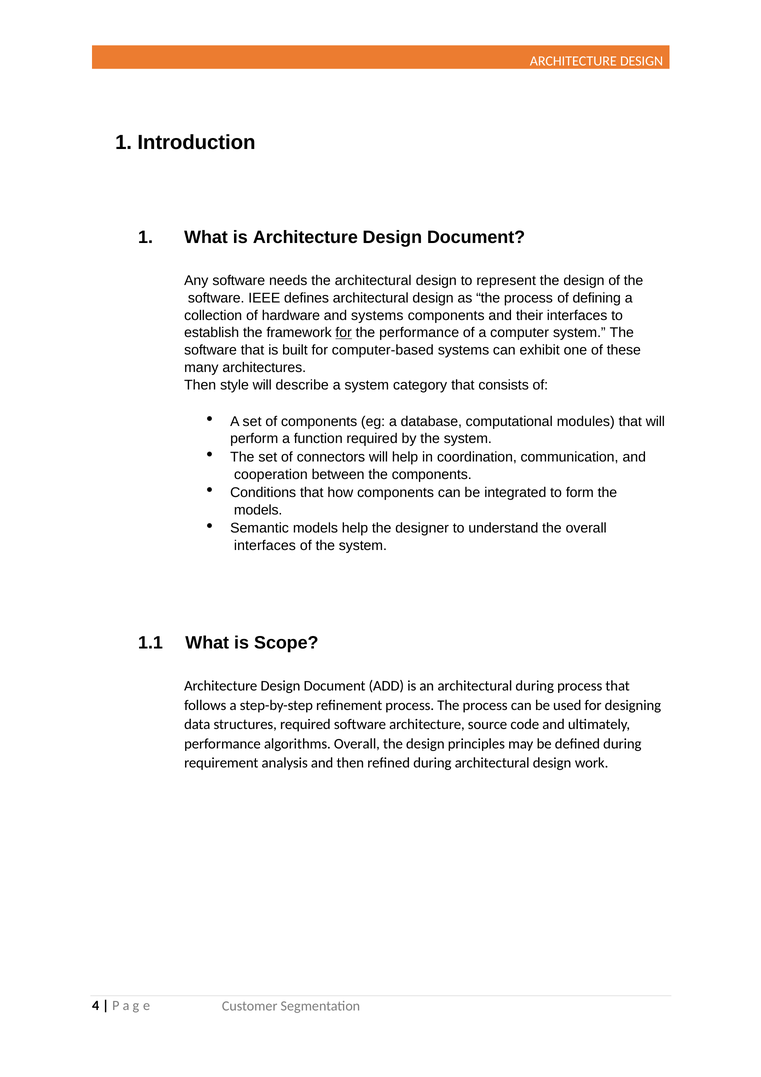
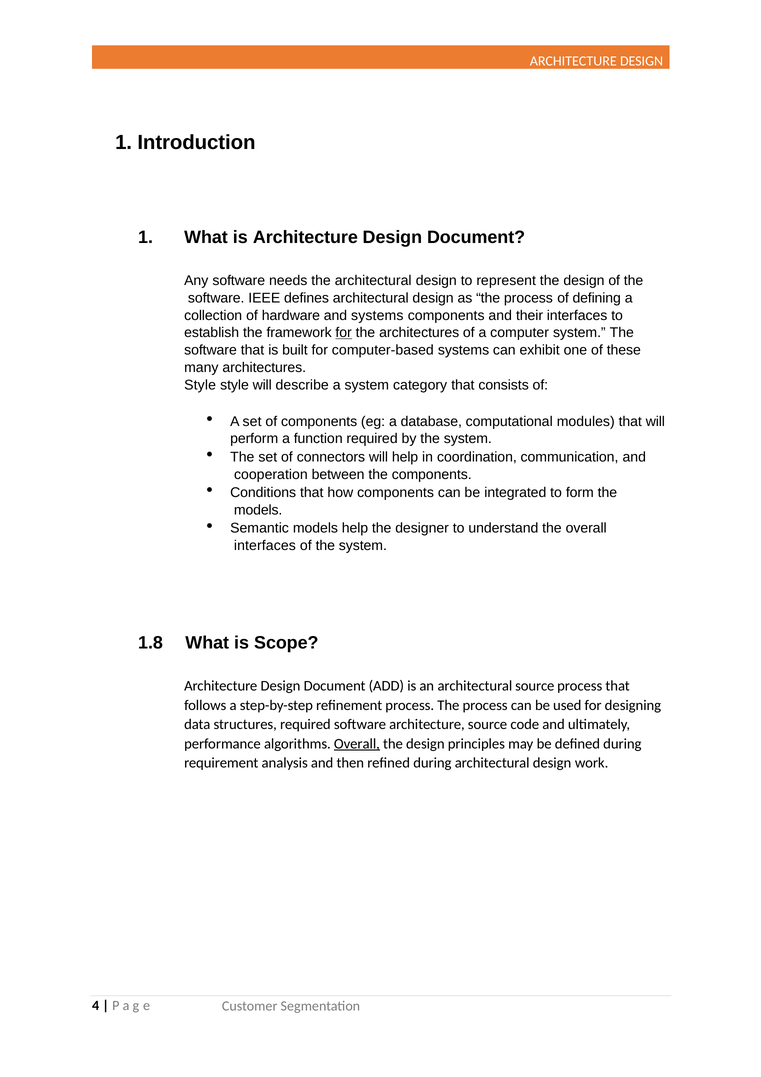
the performance: performance -> architectures (419, 333)
Then: Then -> Style (200, 385)
1.1: 1.1 -> 1.8 (151, 643)
architectural during: during -> source (535, 686)
Overall underline: none -> present (357, 744)
